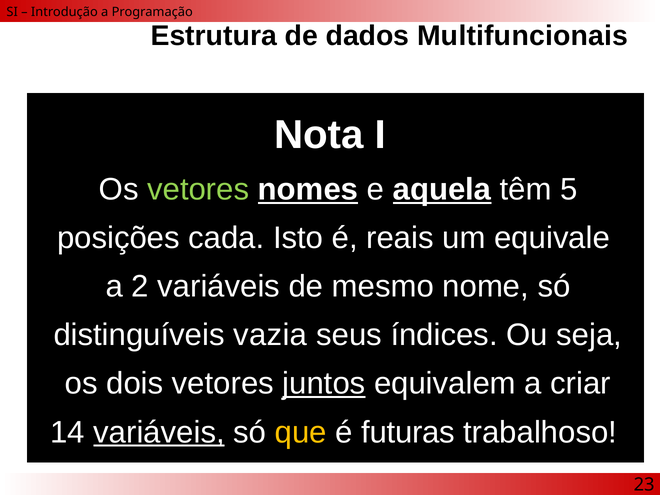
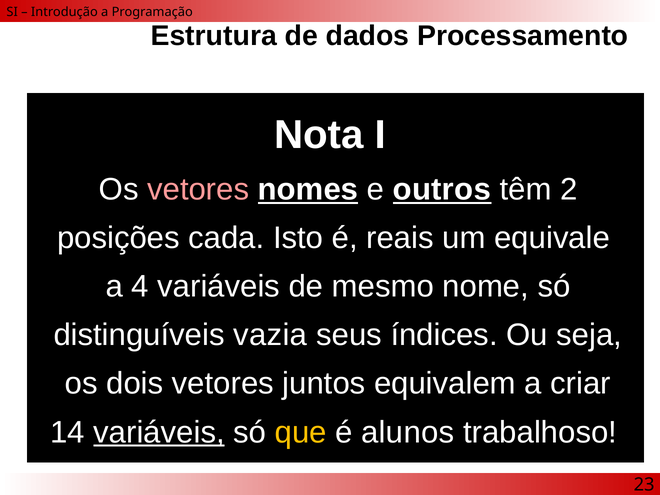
Multifuncionais: Multifuncionais -> Processamento (523, 36)
vetores colour: light green -> pink (198, 189)
aquela: aquela -> outros (442, 189)
5: 5 -> 2 (569, 189)
2: 2 -> 4 (140, 286)
juntos underline: present -> none (324, 384)
futuras: futuras -> alunos (408, 432)
